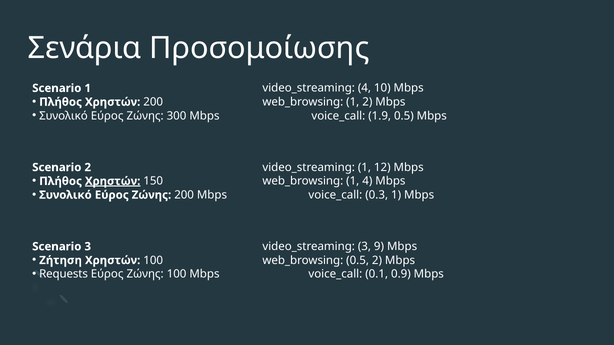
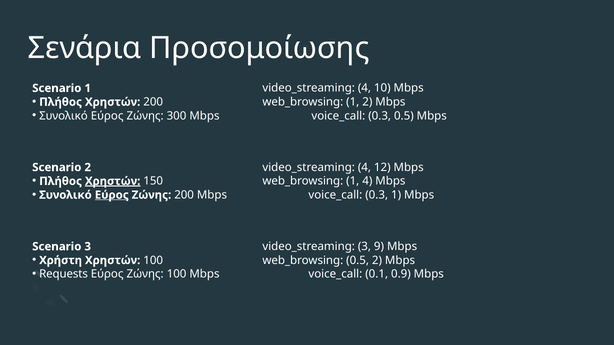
300 Mbps voice_call 1.9: 1.9 -> 0.3 (380, 116)
2 video_streaming 1: 1 -> 4 (364, 168)
Εύρος underline: none -> present (112, 195)
Ζήτηση: Ζήτηση -> Χρήστη (61, 261)
